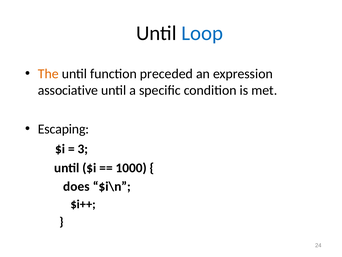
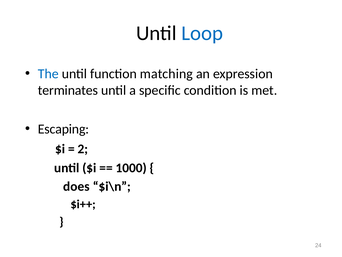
The colour: orange -> blue (48, 74)
preceded: preceded -> matching (166, 74)
associative: associative -> terminates (68, 90)
3: 3 -> 2 (83, 149)
